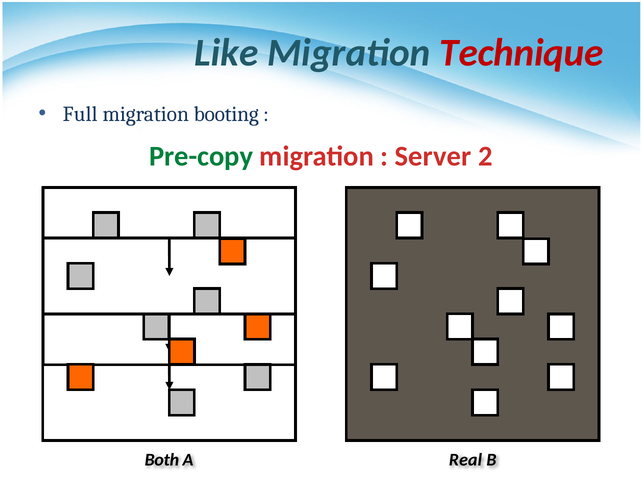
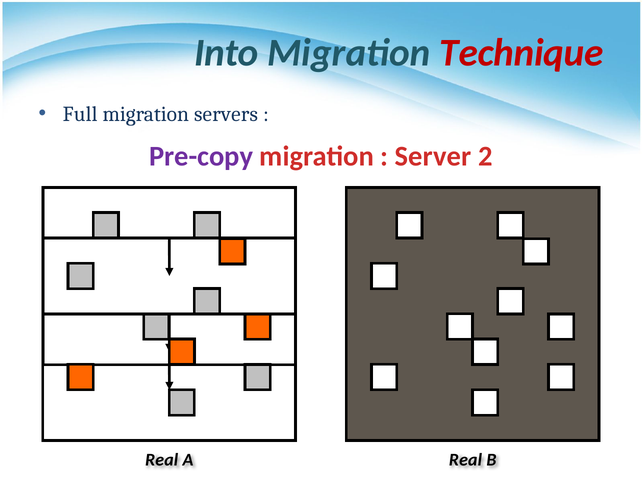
Like: Like -> Into (227, 52)
booting: booting -> servers (226, 114)
Pre-copy colour: green -> purple (201, 156)
Both: Both -> Real (162, 459)
